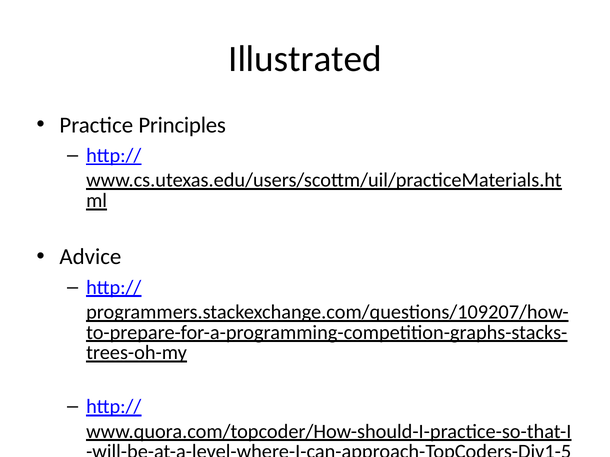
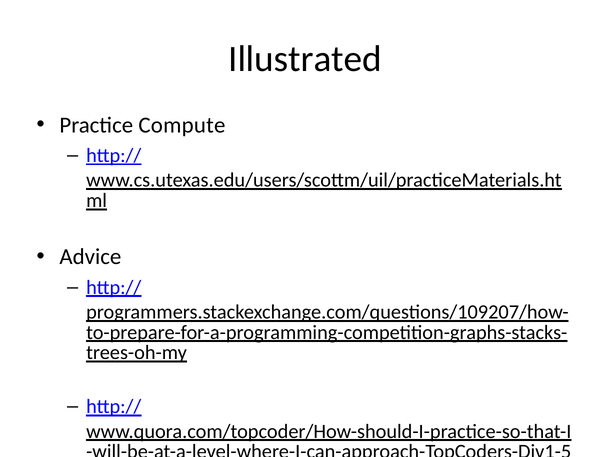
Principles: Principles -> Compute (182, 125)
